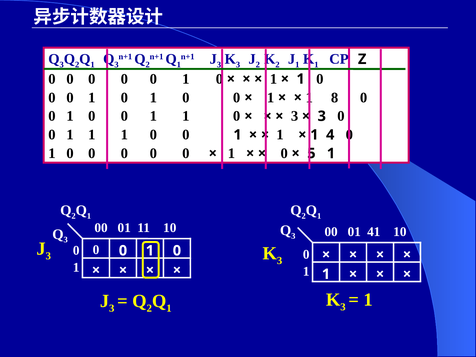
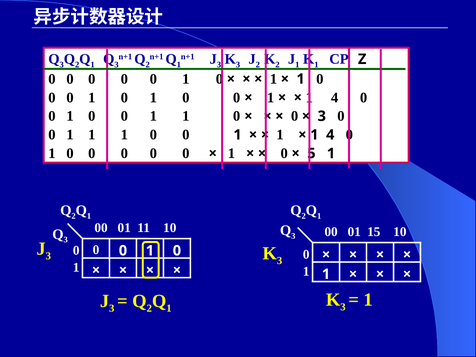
8: 8 -> 4 (335, 98)
3: 3 -> 0 (295, 116)
41: 41 -> 15 (374, 232)
